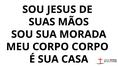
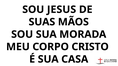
CORPO CORPO: CORPO -> CRISTO (90, 47)
